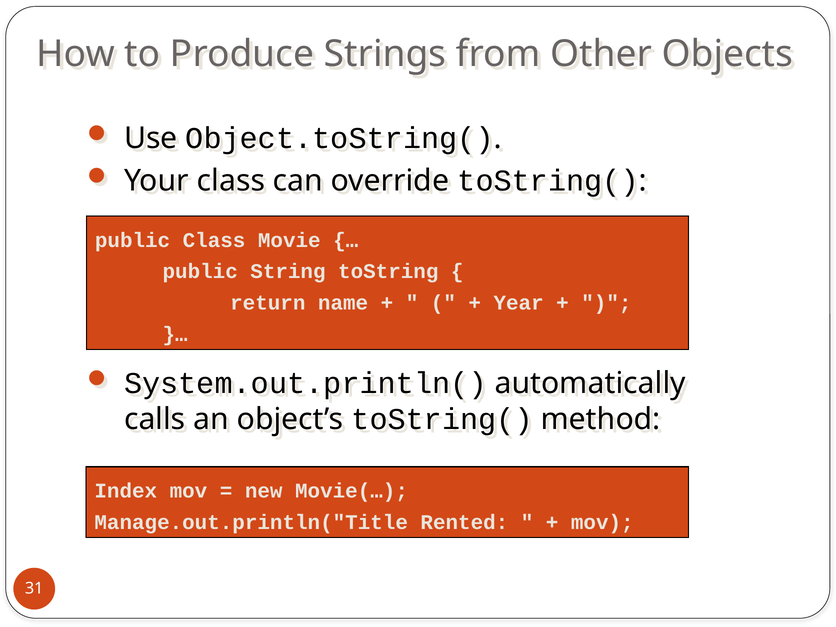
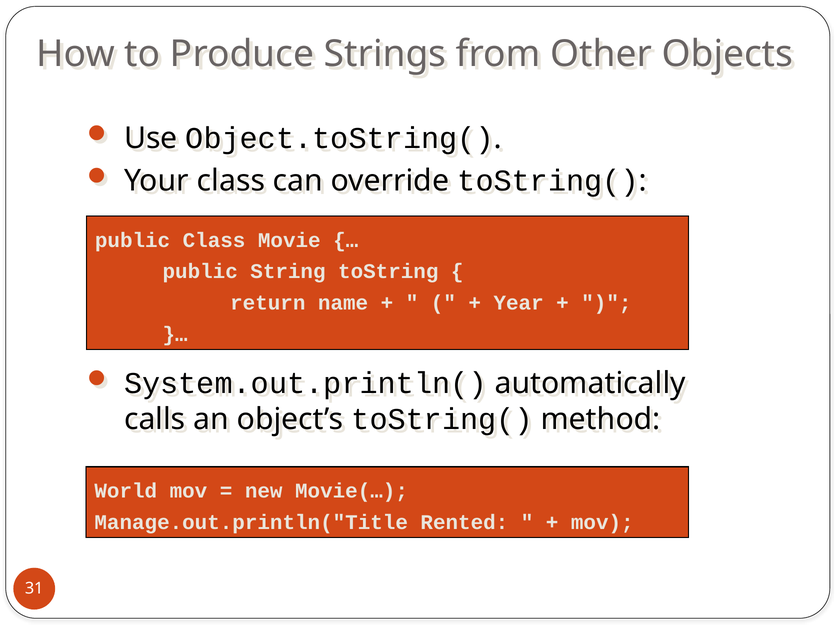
Index: Index -> World (126, 491)
